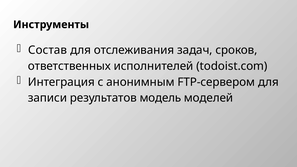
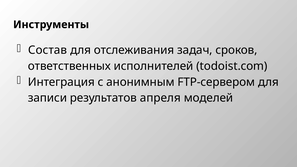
модель: модель -> апреля (160, 98)
